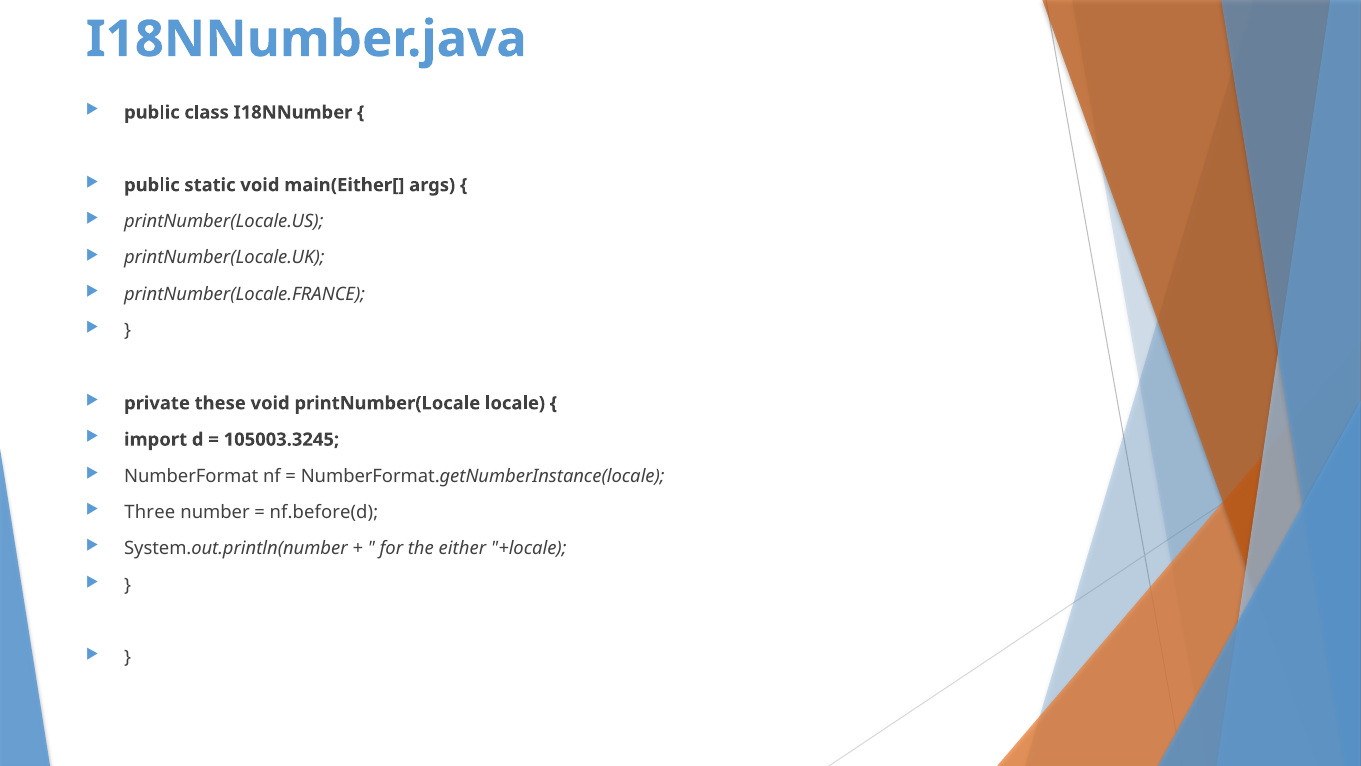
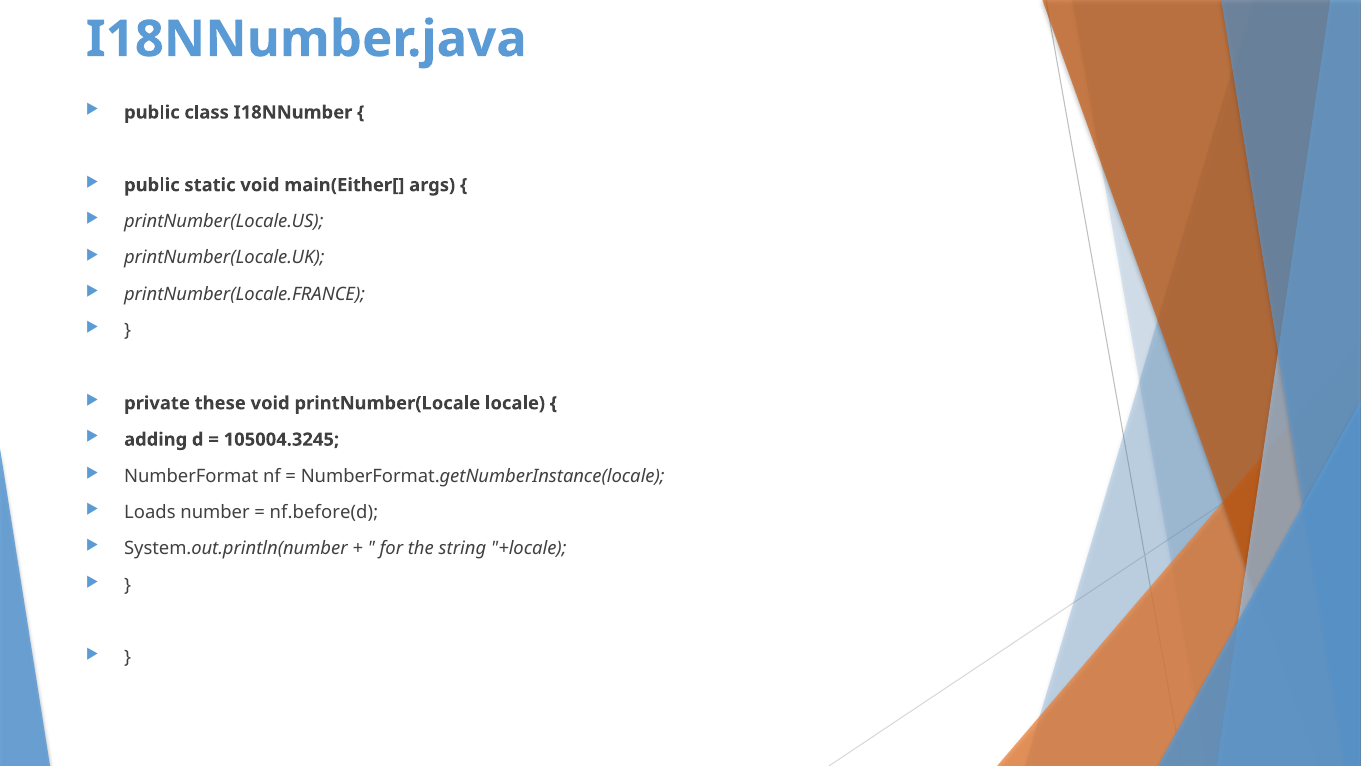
import: import -> adding (156, 439)
105003.3245: 105003.3245 -> 105004.3245 (281, 439)
Three: Three -> Loads (150, 512)
either: either -> string (462, 548)
